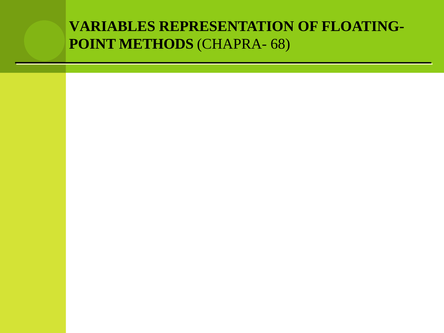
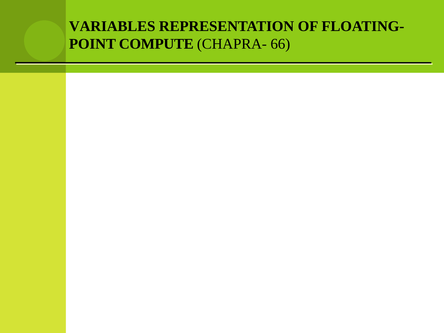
METHODS: METHODS -> COMPUTE (156, 44)
68: 68 -> 66 (280, 44)
